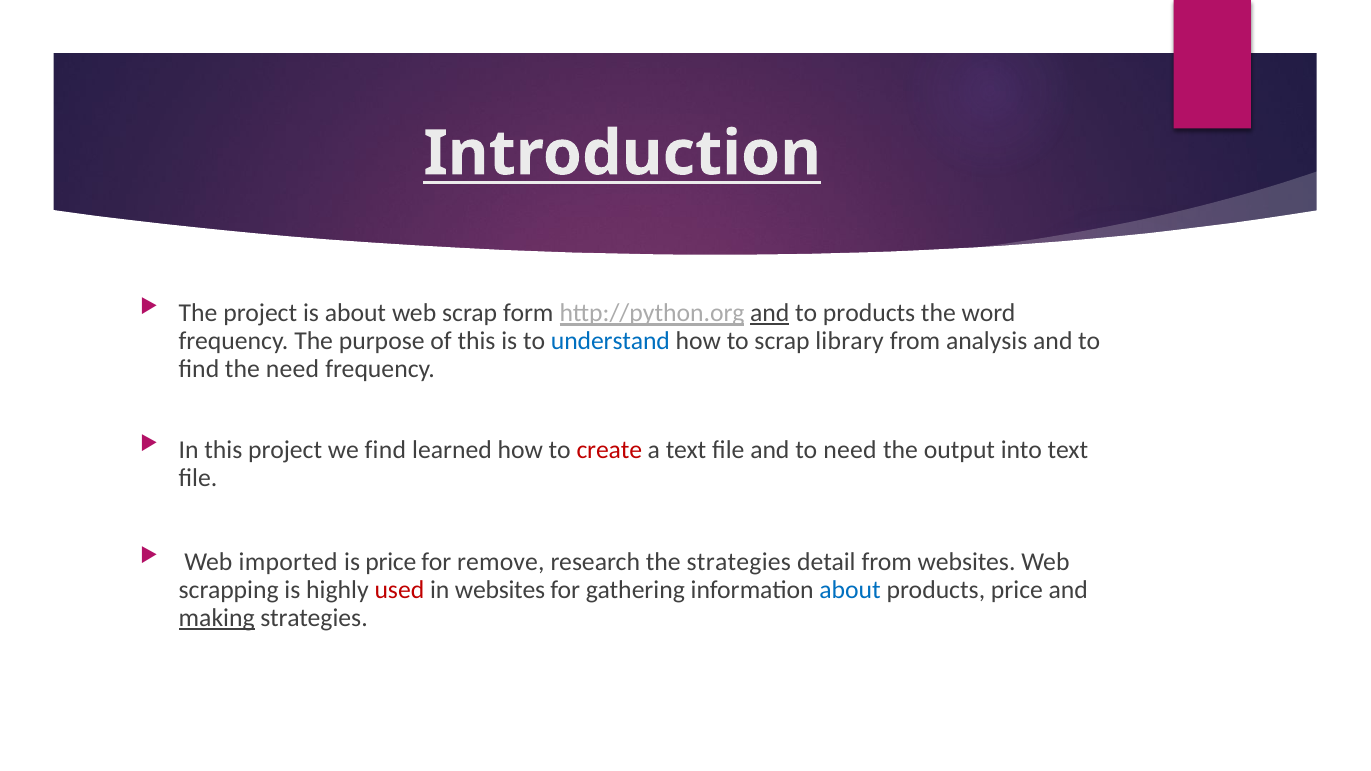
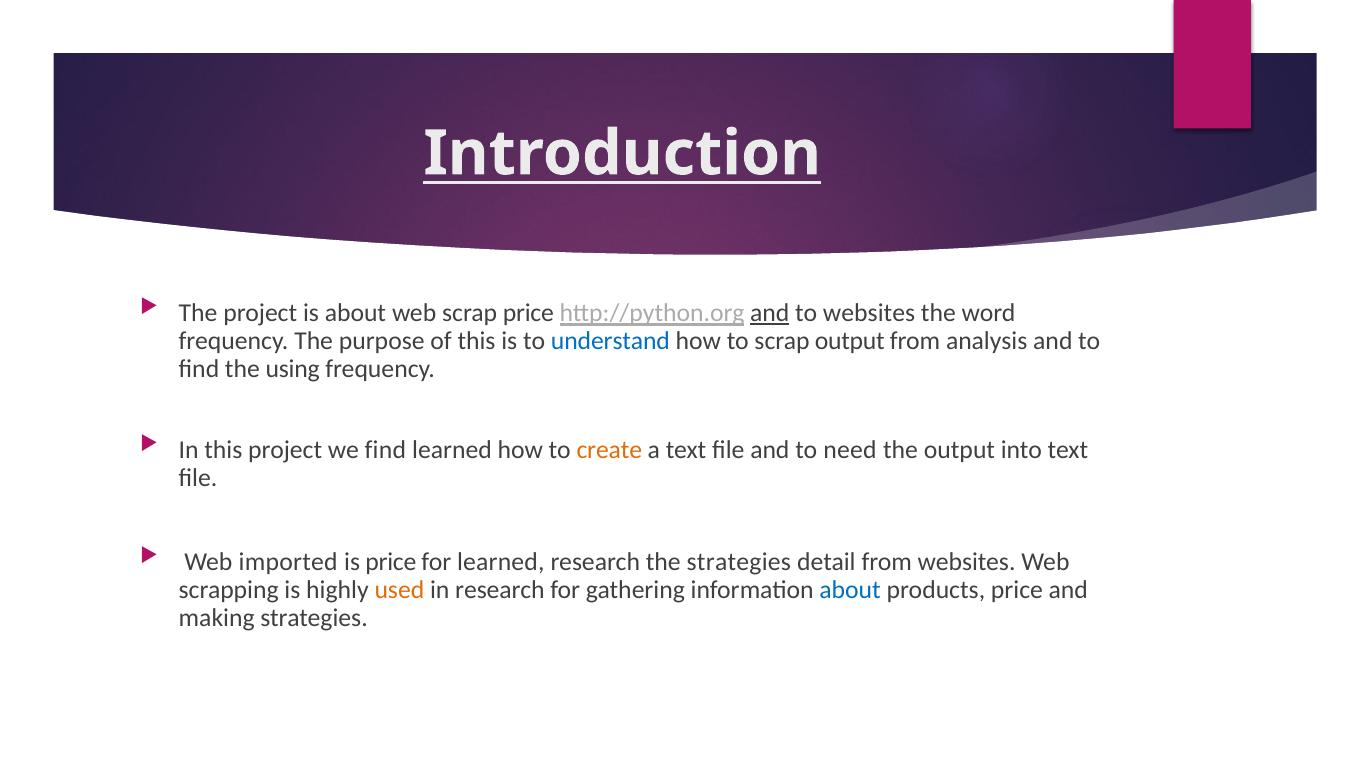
scrap form: form -> price (528, 313)
to products: products -> websites (869, 313)
scrap library: library -> output (850, 341)
the need: need -> using (293, 369)
create colour: red -> orange (609, 450)
for remove: remove -> learned (501, 563)
used colour: red -> orange (399, 590)
in websites: websites -> research (500, 590)
making underline: present -> none (217, 618)
